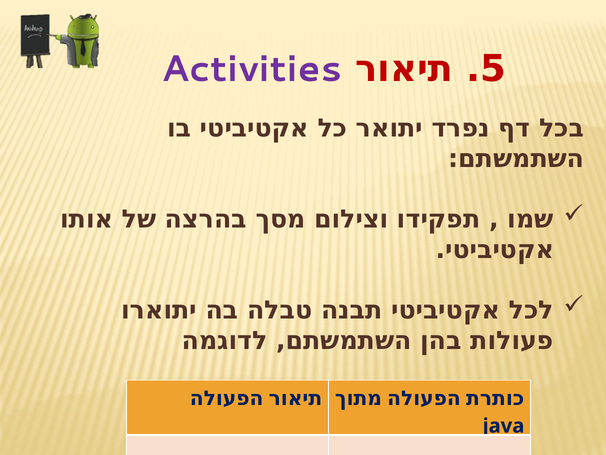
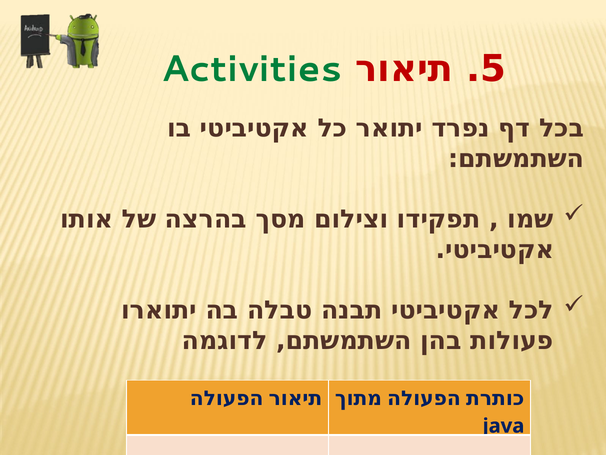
Activities colour: purple -> green (252, 69)
